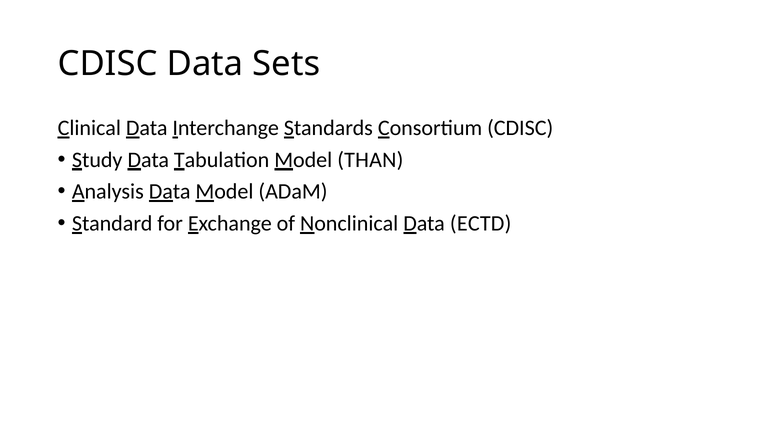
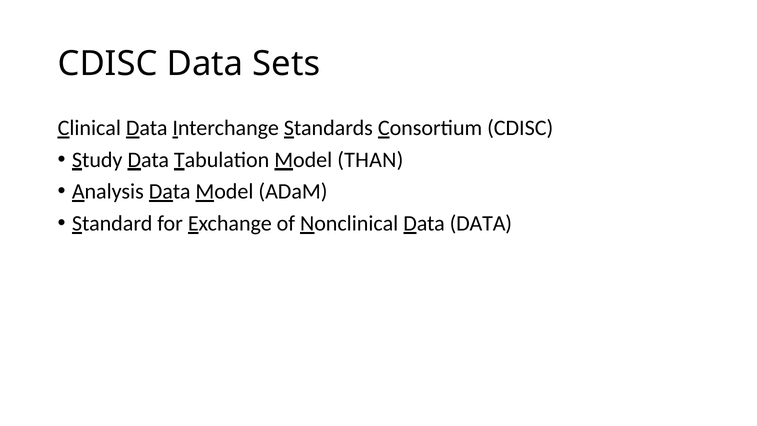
Data ECTD: ECTD -> DATA (481, 223)
